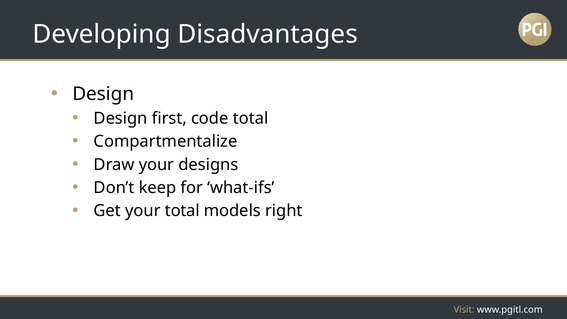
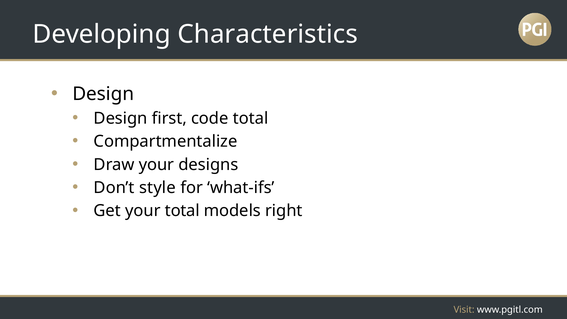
Disadvantages: Disadvantages -> Characteristics (268, 34)
keep: keep -> style (157, 188)
